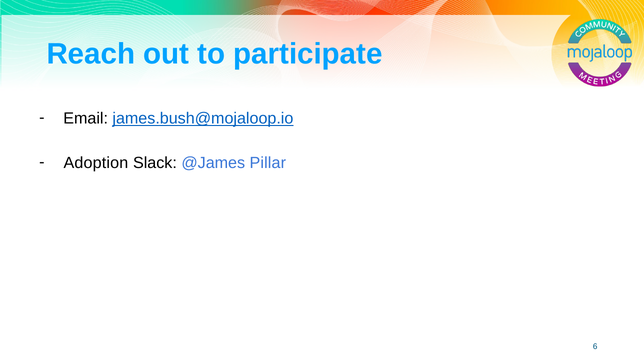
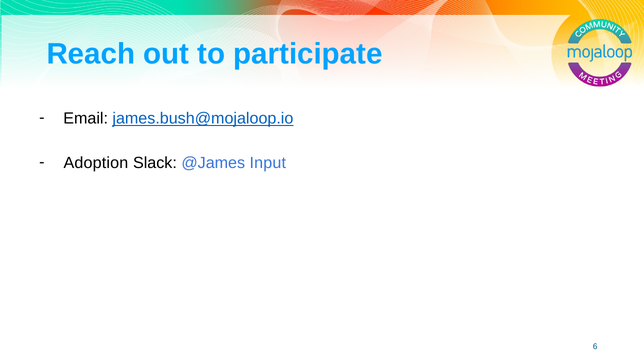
Pillar: Pillar -> Input (268, 163)
